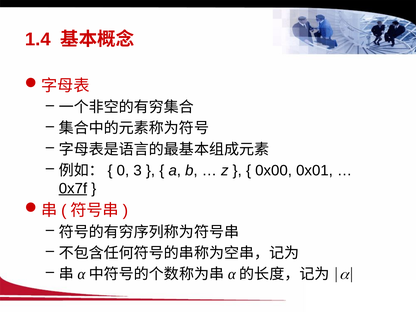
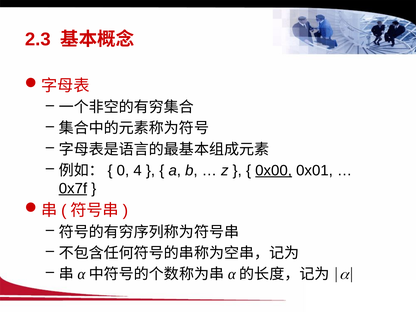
1.4: 1.4 -> 2.3 (38, 39)
3: 3 -> 4 (138, 170)
0x00 underline: none -> present (274, 170)
